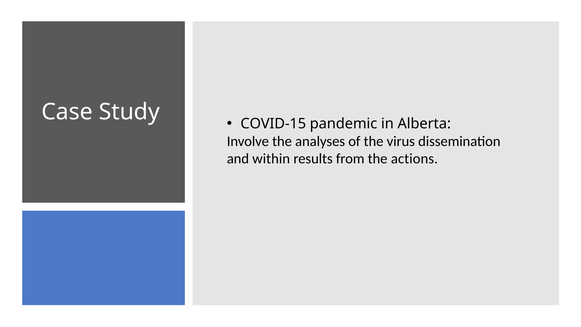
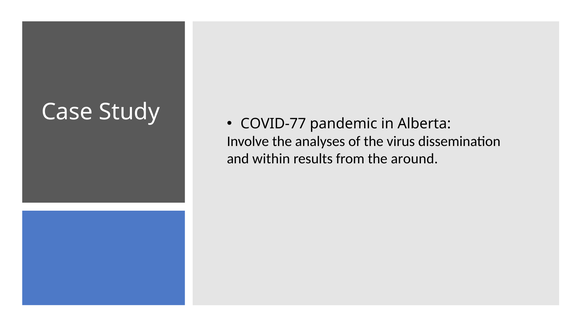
COVID-15: COVID-15 -> COVID-77 (273, 124)
actions: actions -> around (414, 159)
